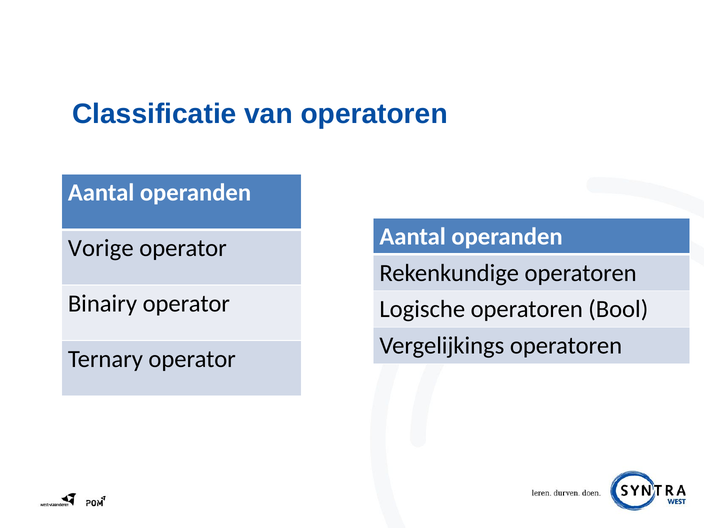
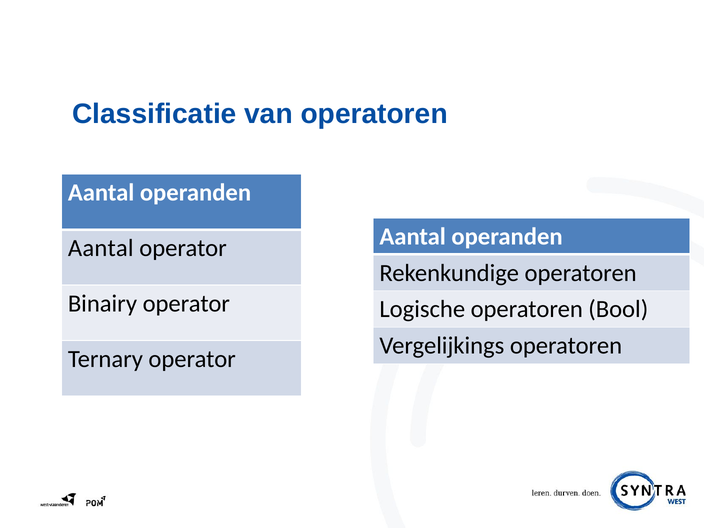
Vorige: Vorige -> Aantal (101, 248)
